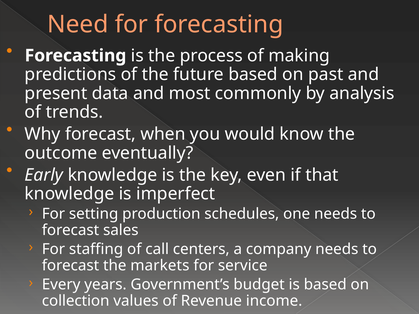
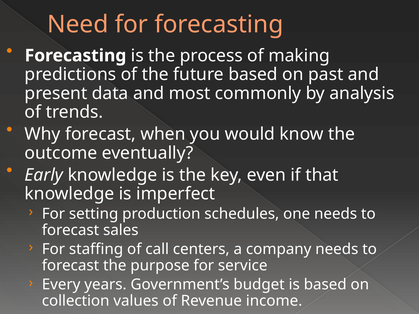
markets: markets -> purpose (160, 266)
